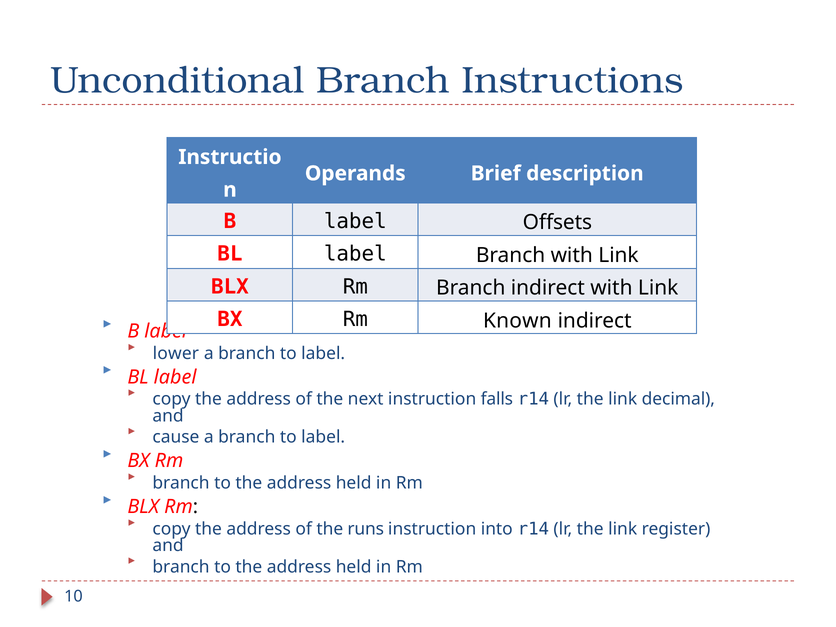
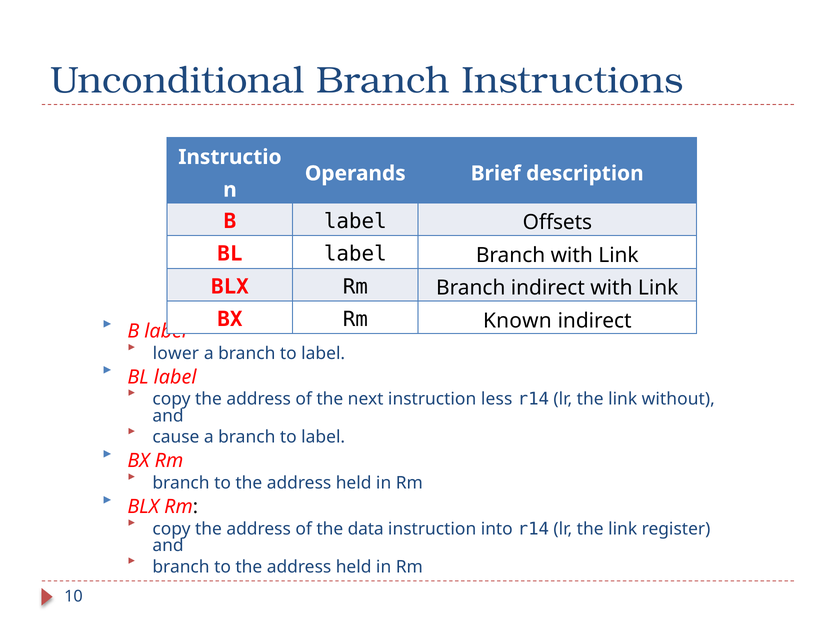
falls: falls -> less (497, 399)
decimal: decimal -> without (678, 399)
runs: runs -> data (366, 529)
